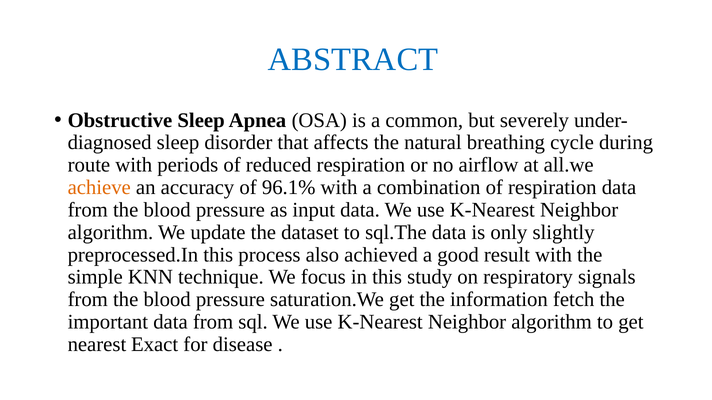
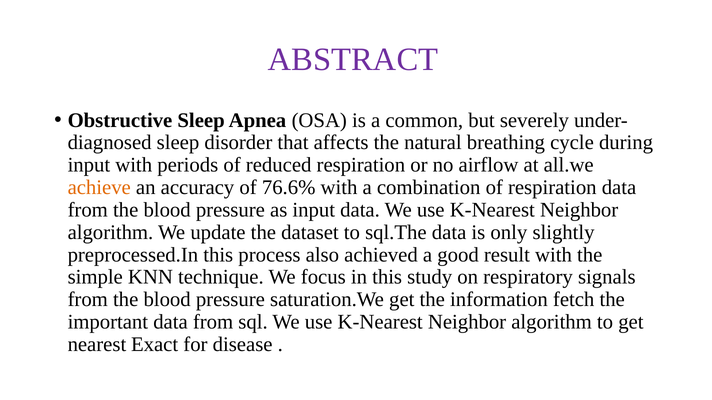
ABSTRACT colour: blue -> purple (353, 60)
route: route -> input (89, 165)
96.1%: 96.1% -> 76.6% (289, 188)
